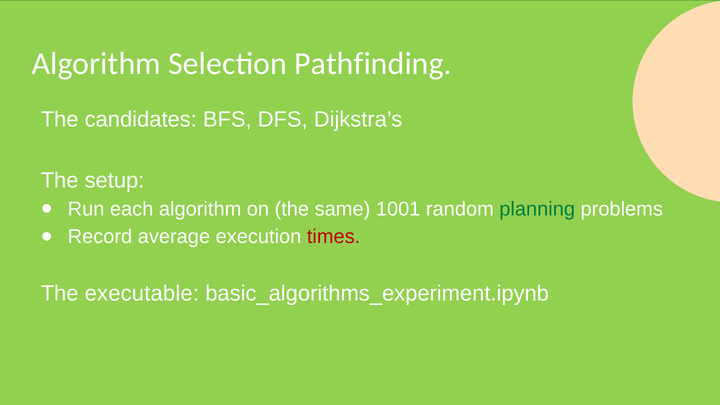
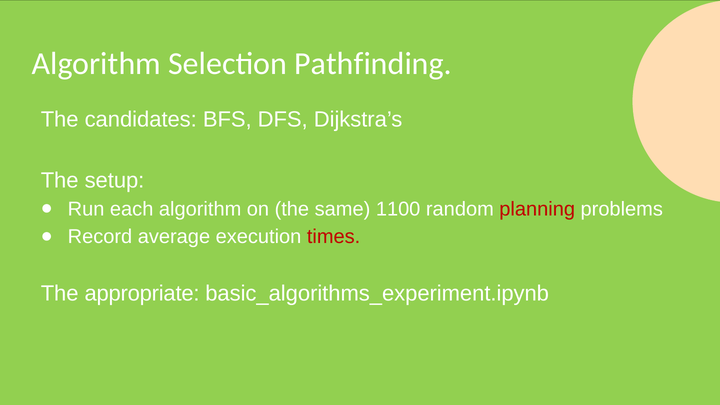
1001: 1001 -> 1100 (398, 209)
planning colour: green -> red (537, 209)
executable: executable -> appropriate (142, 294)
